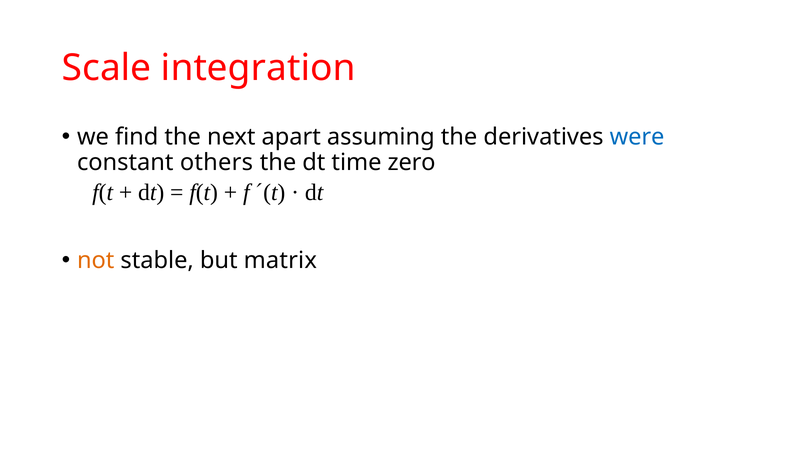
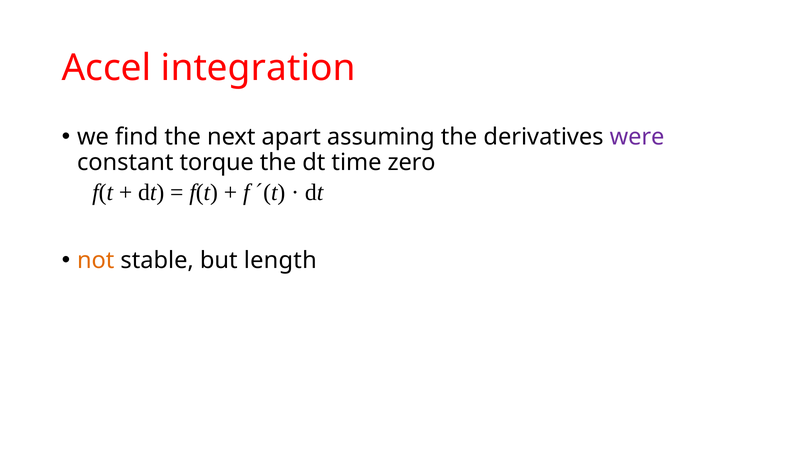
Scale: Scale -> Accel (107, 68)
were colour: blue -> purple (637, 137)
others: others -> torque (217, 163)
matrix: matrix -> length (280, 260)
